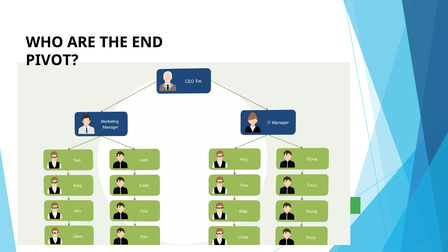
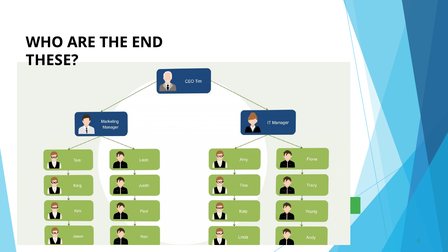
PIVOT: PIVOT -> THESE (52, 60)
